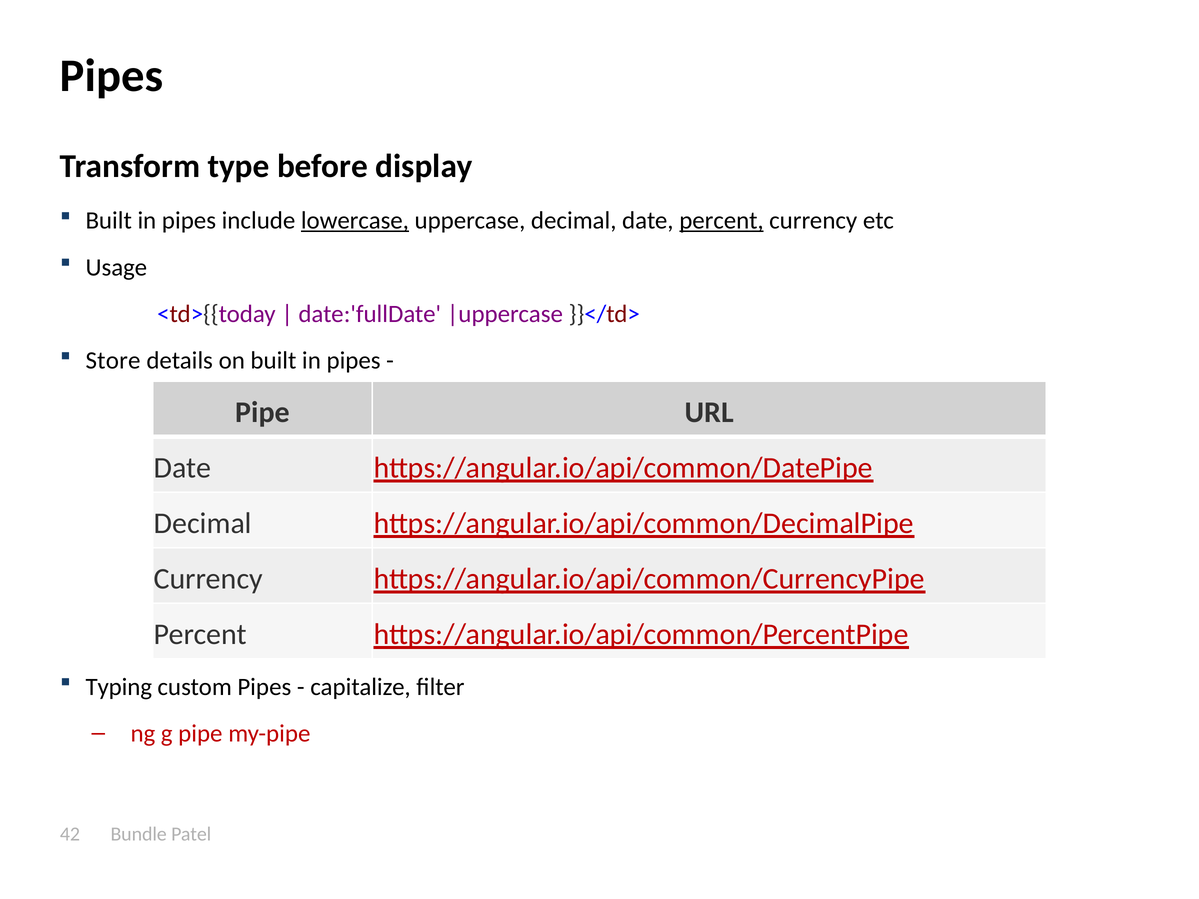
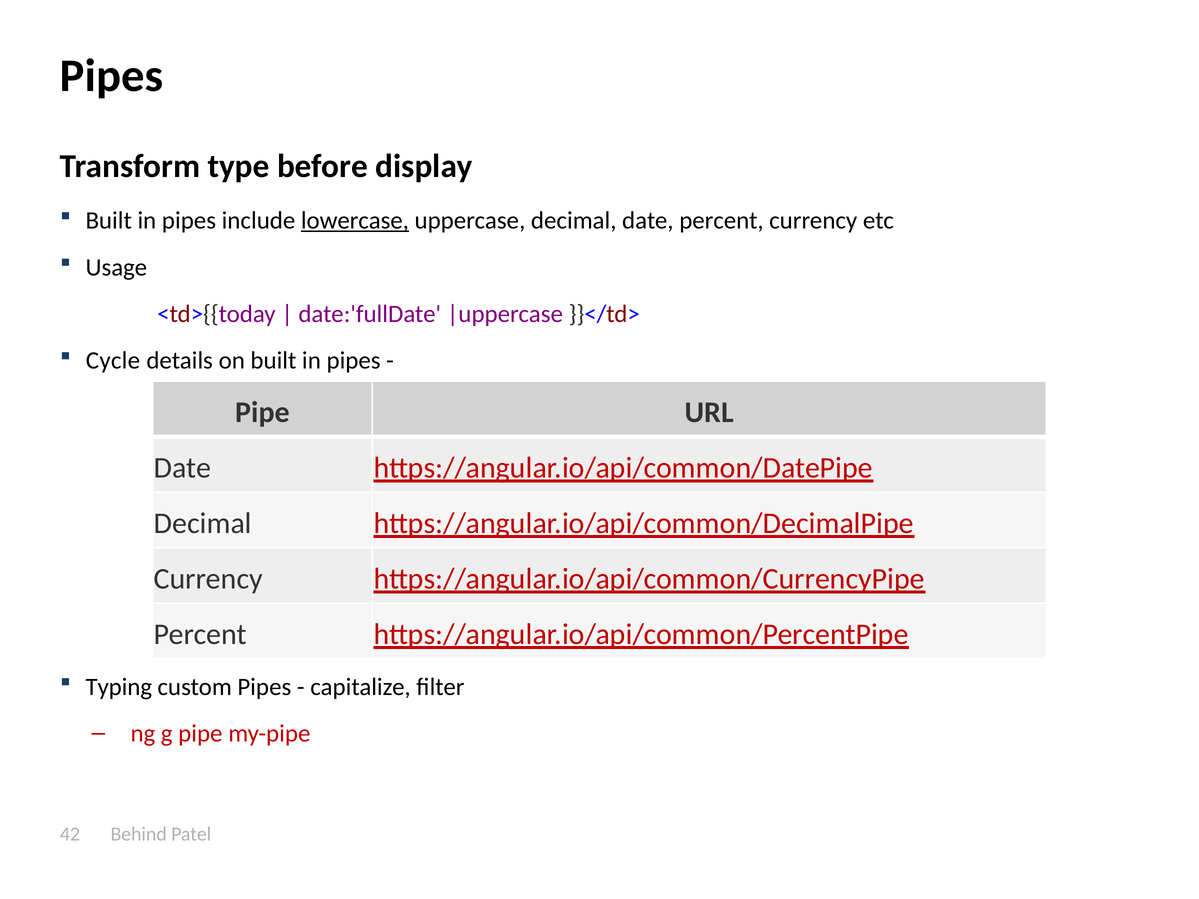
percent underline: present -> none (721, 221)
Store: Store -> Cycle (113, 361)
Bundle: Bundle -> Behind (139, 835)
